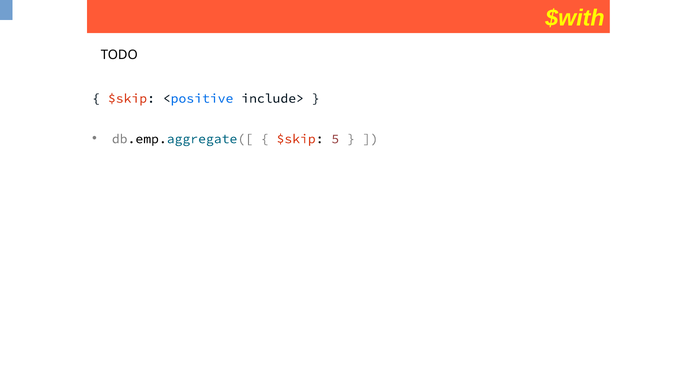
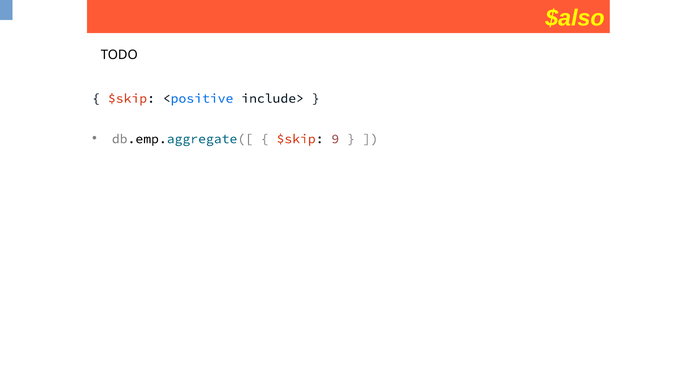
$with: $with -> $also (575, 18)
5: 5 -> 9 (335, 139)
